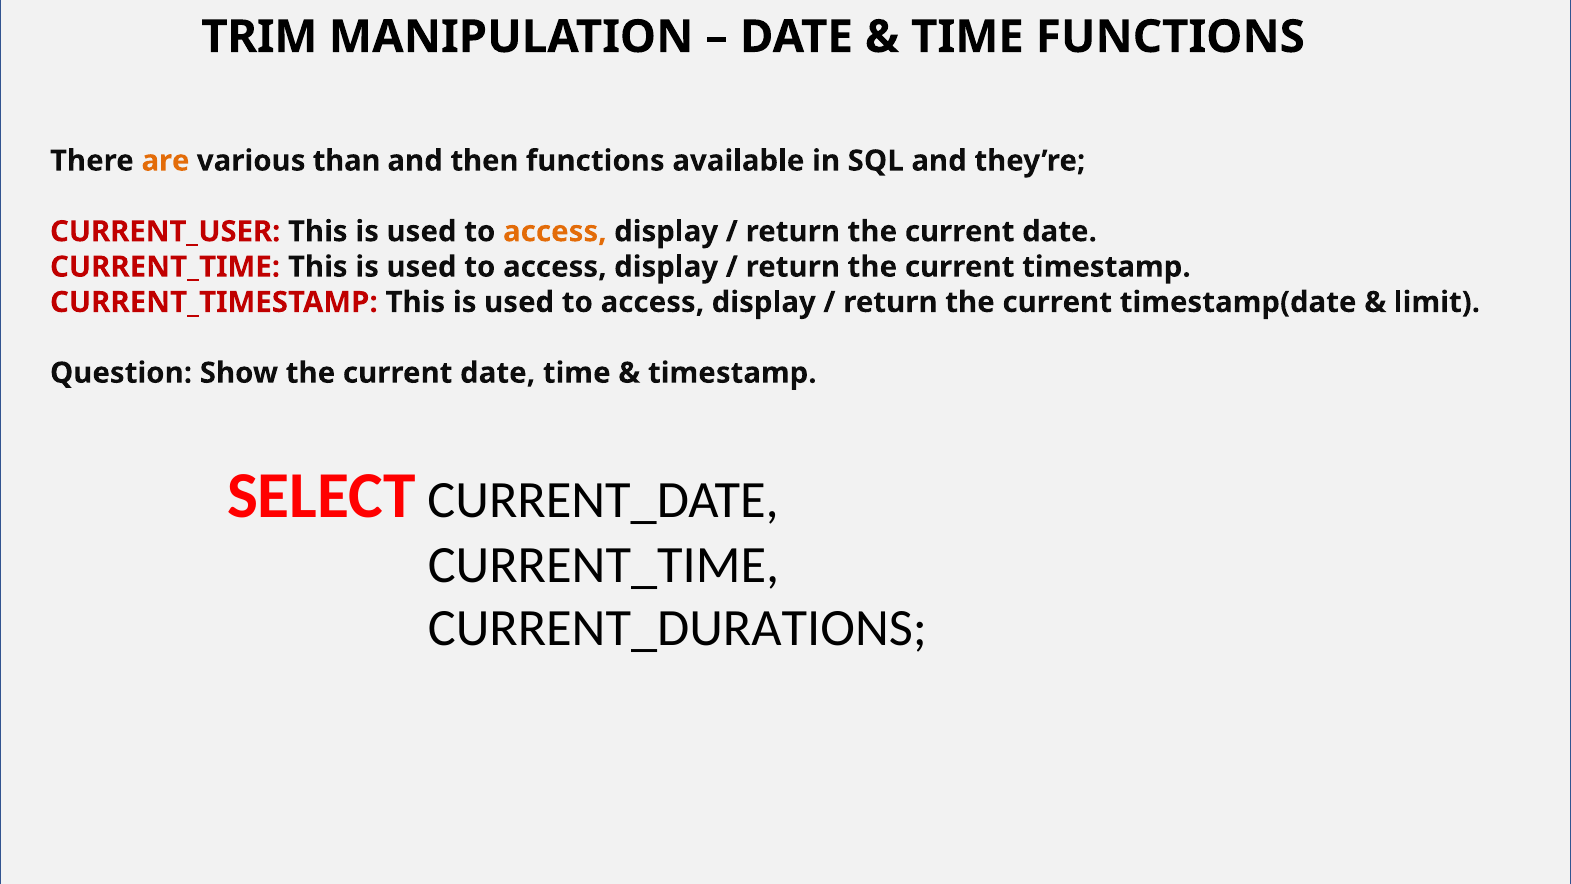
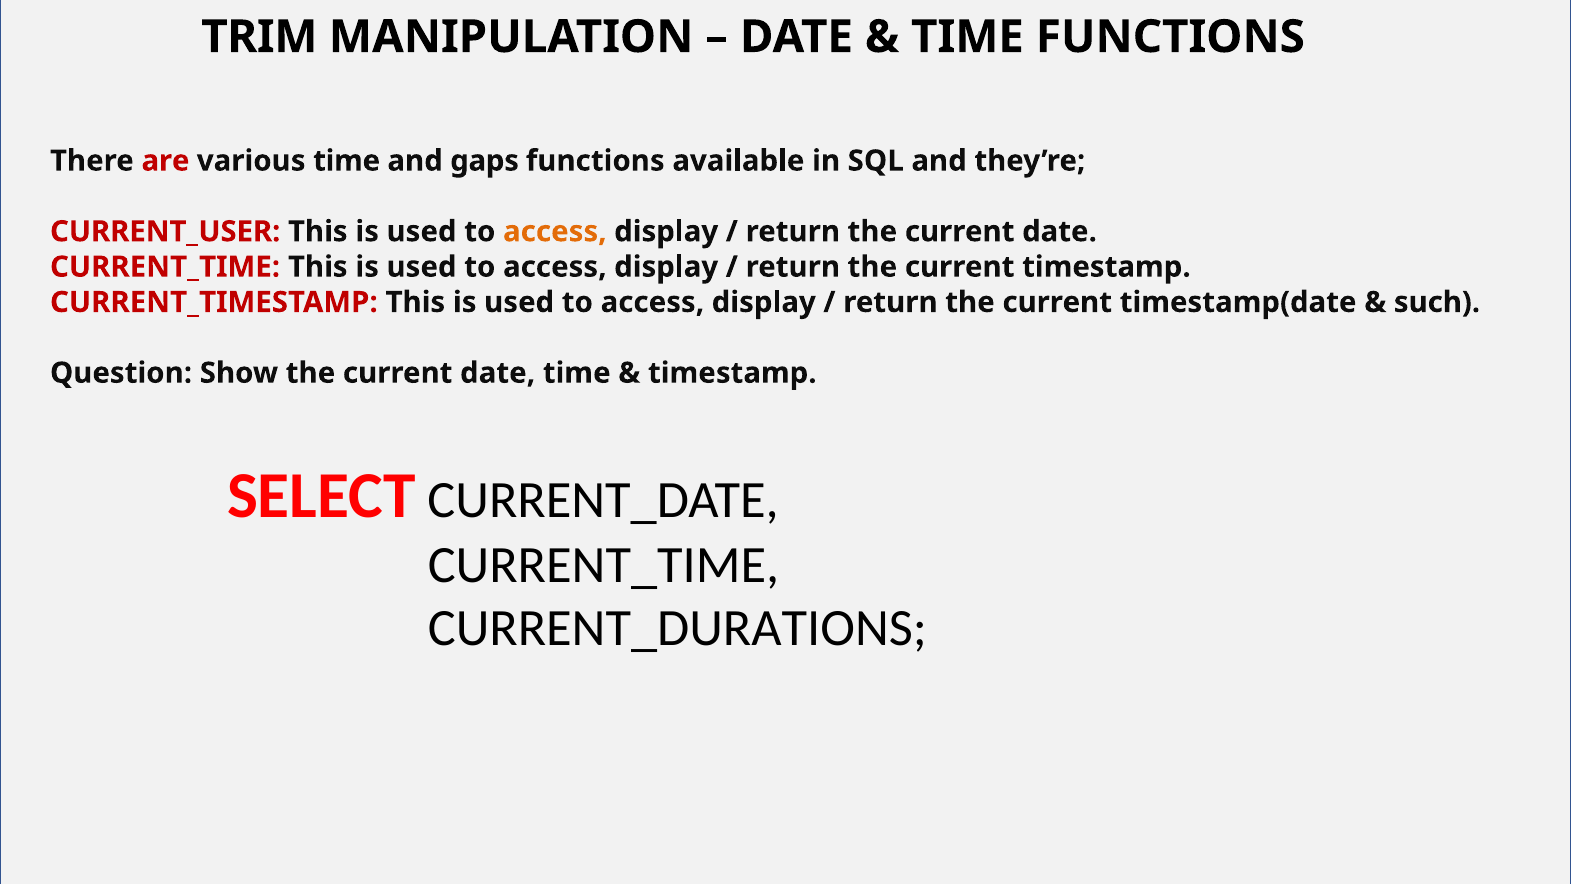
are colour: orange -> red (165, 161)
various than: than -> time (347, 161)
then: then -> gaps (485, 161)
limit: limit -> such (1437, 302)
